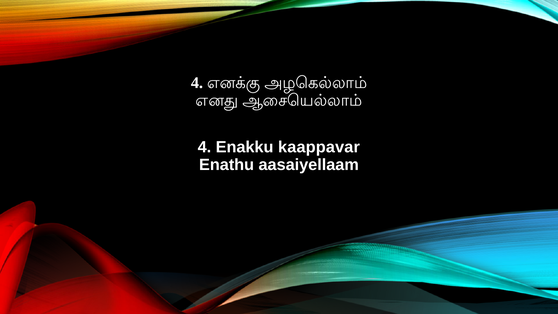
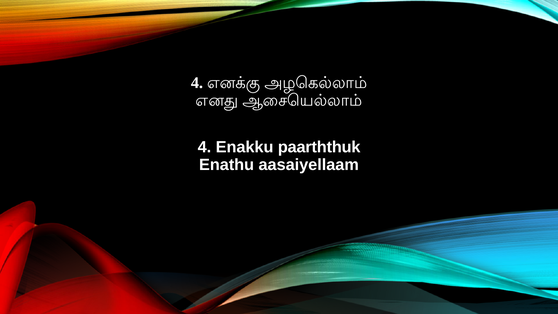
kaappavar: kaappavar -> paarththuk (319, 147)
